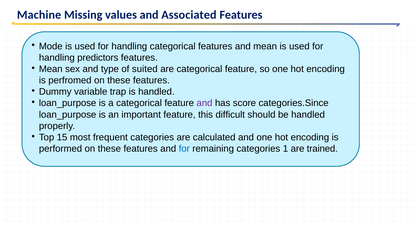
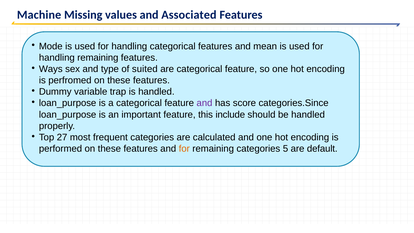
handling predictors: predictors -> remaining (98, 58)
Mean: Mean -> Ways (51, 69)
difficult: difficult -> include (230, 115)
15: 15 -> 27 (62, 137)
for colour: blue -> orange (184, 149)
1: 1 -> 5 (285, 149)
trained: trained -> default (322, 149)
